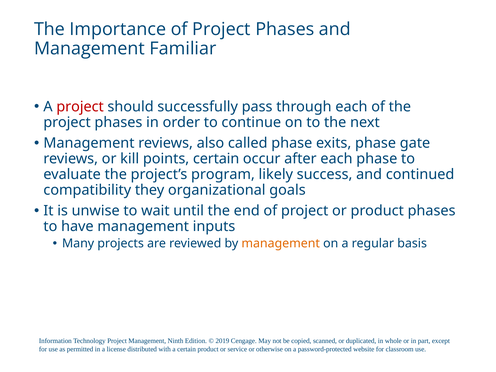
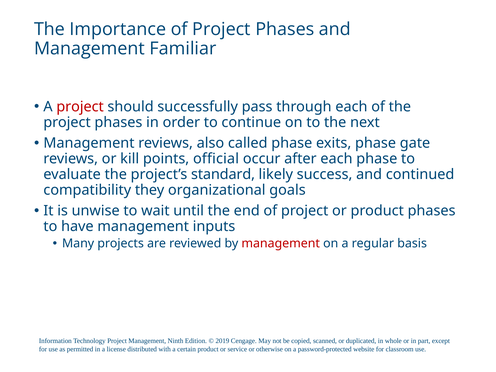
points certain: certain -> official (216, 159)
program: program -> standard (223, 174)
management colour: orange -> red (281, 244)
